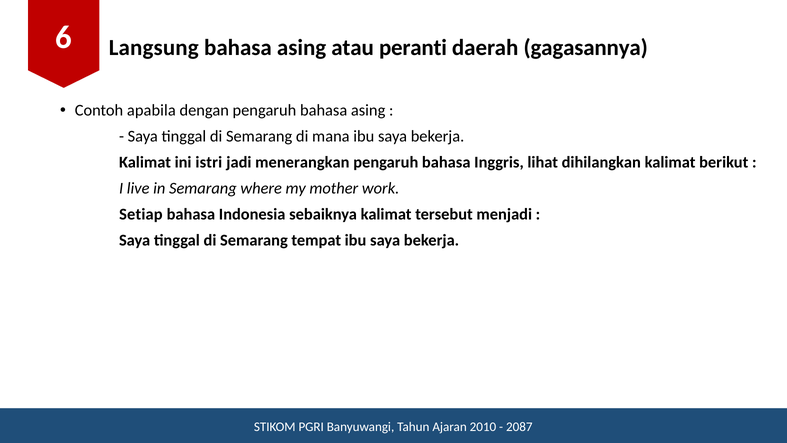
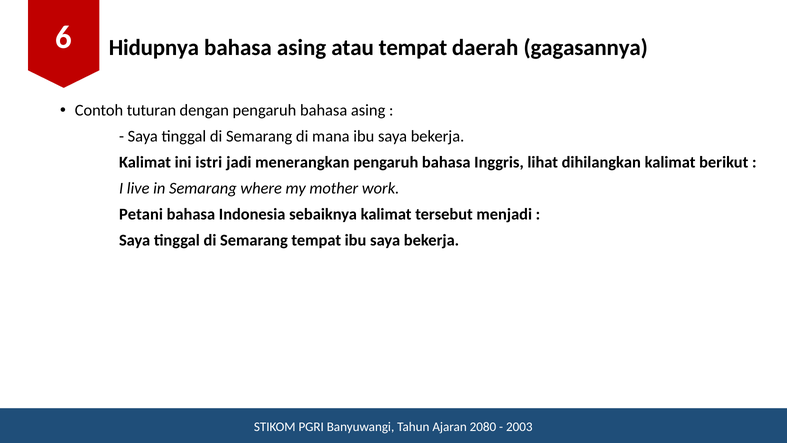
Langsung: Langsung -> Hidupnya (154, 48)
atau peranti: peranti -> tempat (413, 48)
apabila: apabila -> tuturan (151, 110)
Setiap: Setiap -> Petani (141, 214)
2010: 2010 -> 2080 (483, 426)
2087: 2087 -> 2003 (519, 426)
